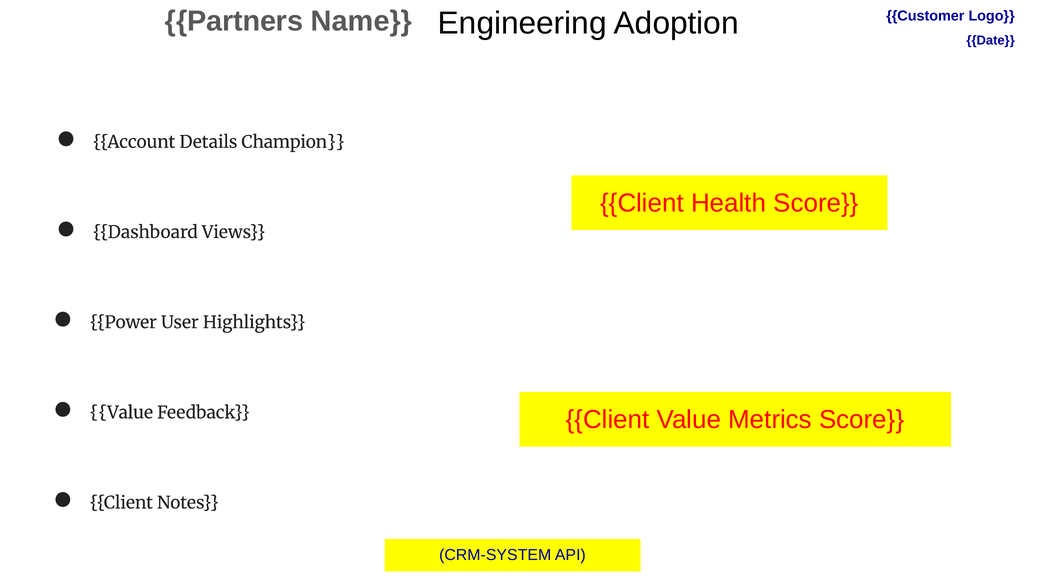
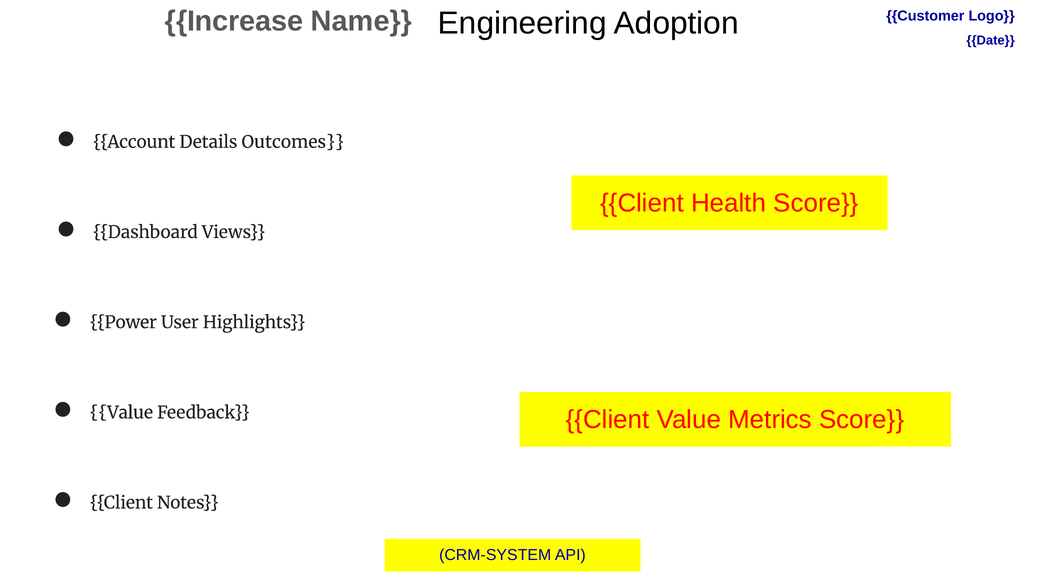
Partners: Partners -> Increase (234, 21)
Champion: Champion -> Outcomes (293, 142)
